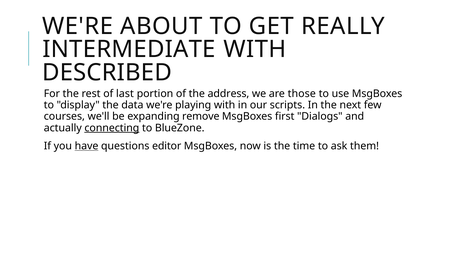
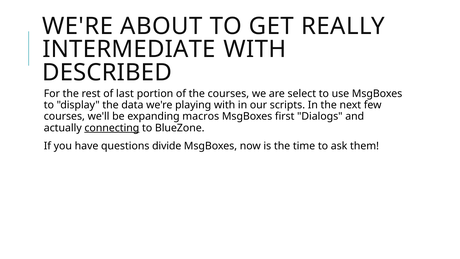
the address: address -> courses (228, 94)
those: those -> select (302, 94)
remove: remove -> macros (201, 116)
have underline: present -> none (87, 146)
editor: editor -> divide (167, 146)
